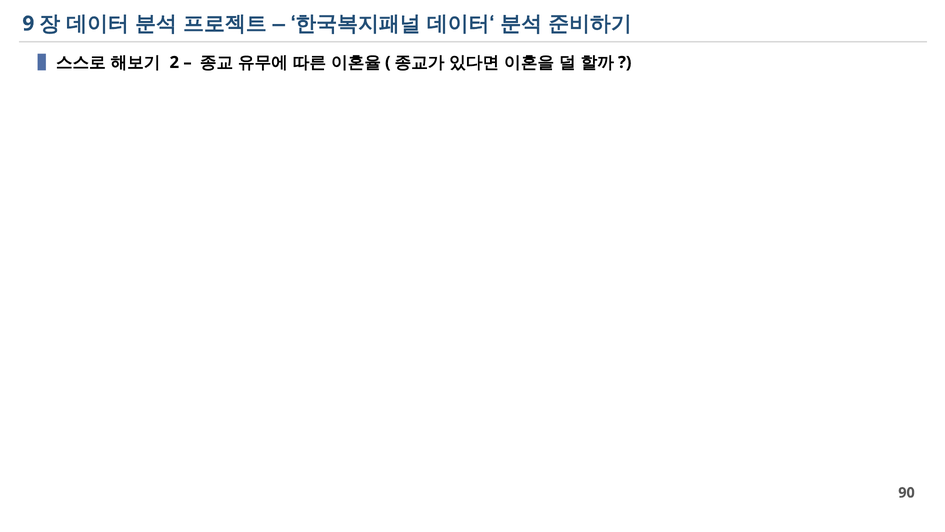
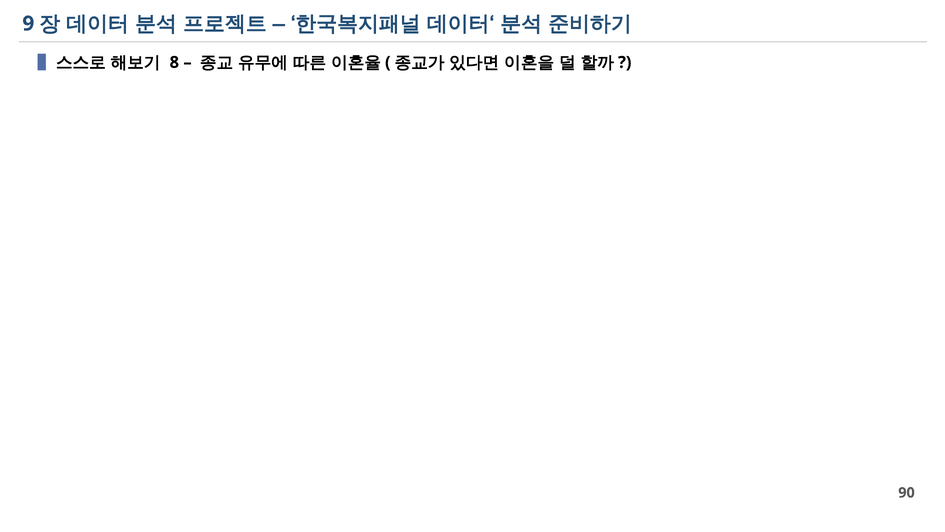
2: 2 -> 8 (174, 62)
